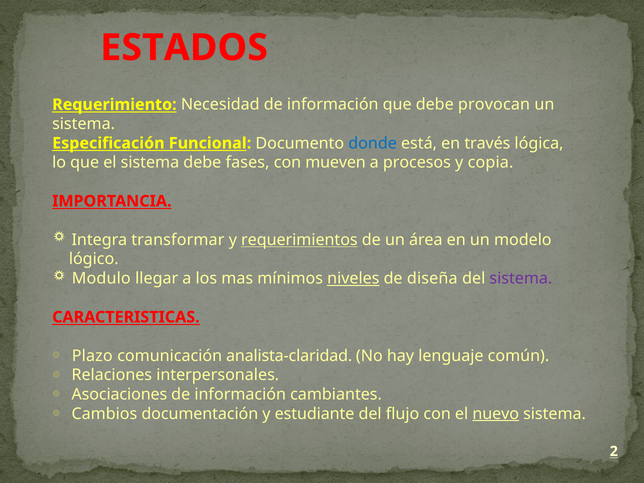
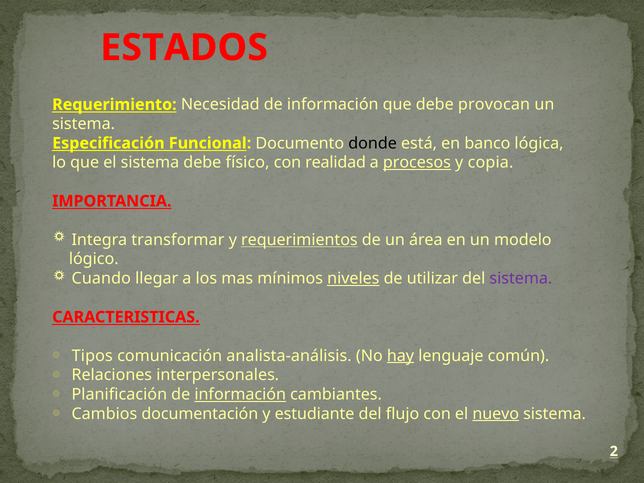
donde colour: blue -> black (373, 143)
través: través -> banco (487, 143)
fases: fases -> físico (248, 163)
mueven: mueven -> realidad (336, 163)
procesos underline: none -> present (417, 163)
Modulo: Modulo -> Cuando (101, 278)
diseña: diseña -> utilizar (432, 278)
Plazo: Plazo -> Tipos (92, 356)
analista-claridad: analista-claridad -> analista-análisis (289, 356)
hay underline: none -> present (400, 356)
Asociaciones: Asociaciones -> Planificación (119, 394)
información underline: none -> present (240, 394)
